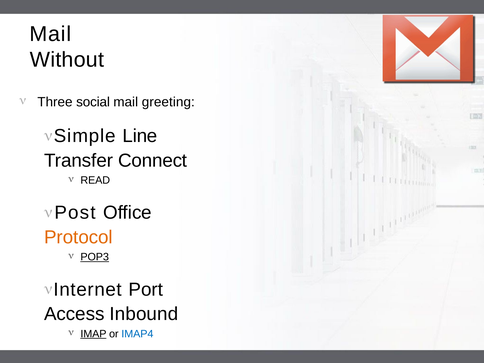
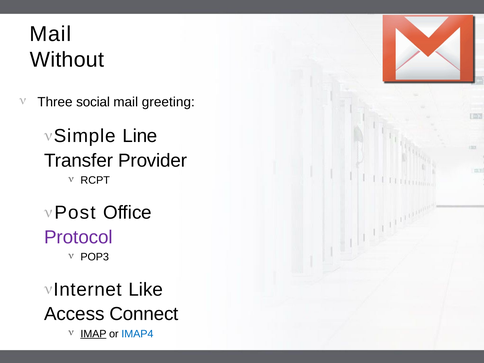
Connect: Connect -> Provider (153, 161)
READ: READ -> RCPT (95, 180)
Protocol colour: orange -> purple (78, 237)
POP3 underline: present -> none (95, 257)
Port: Port -> Like (146, 289)
Inbound: Inbound -> Connect (144, 314)
